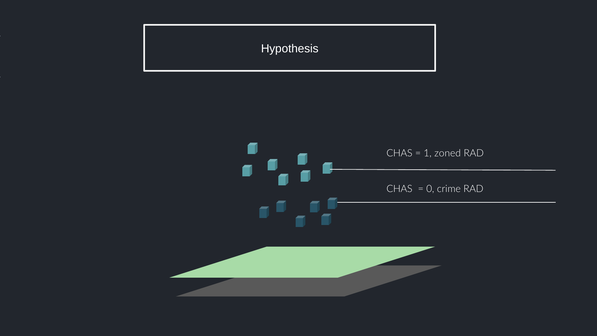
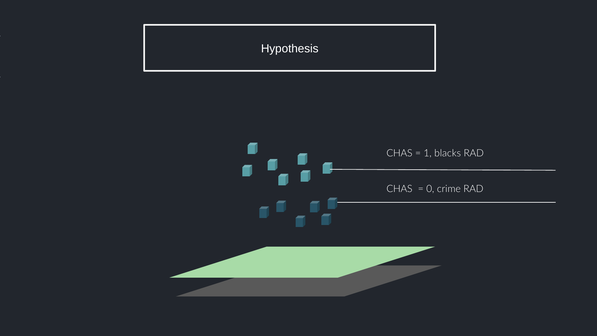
zoned: zoned -> blacks (448, 153)
